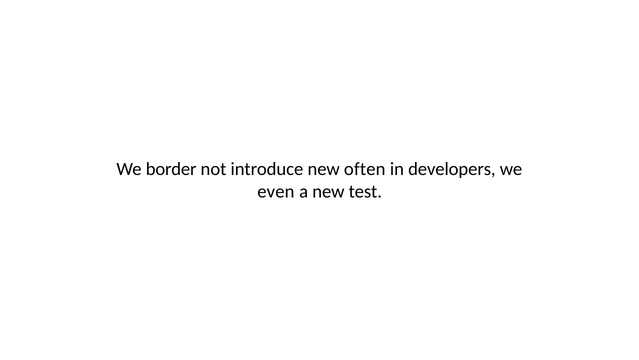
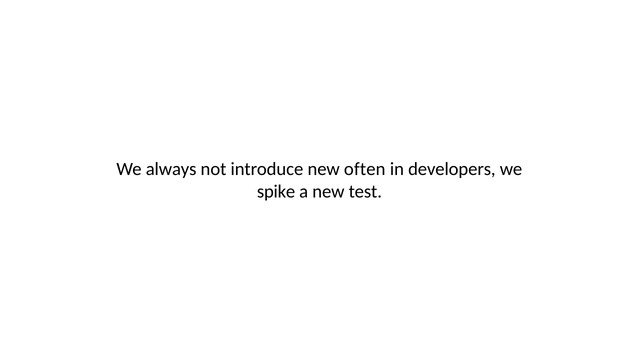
border: border -> always (171, 169)
even: even -> spike (276, 191)
